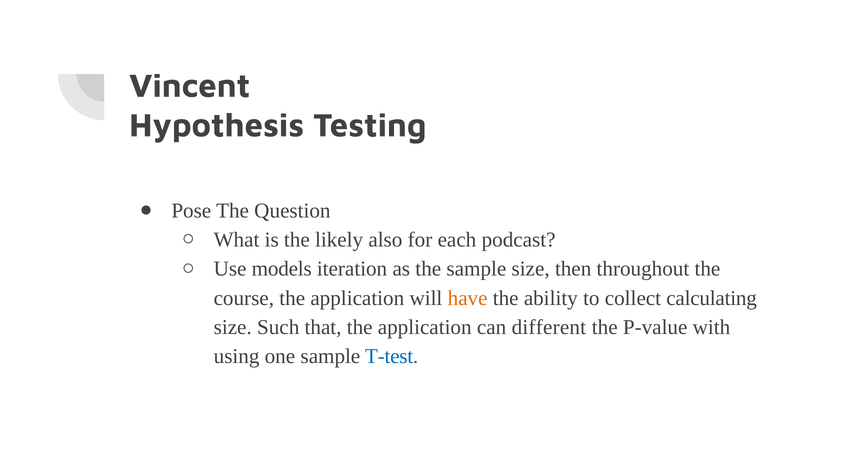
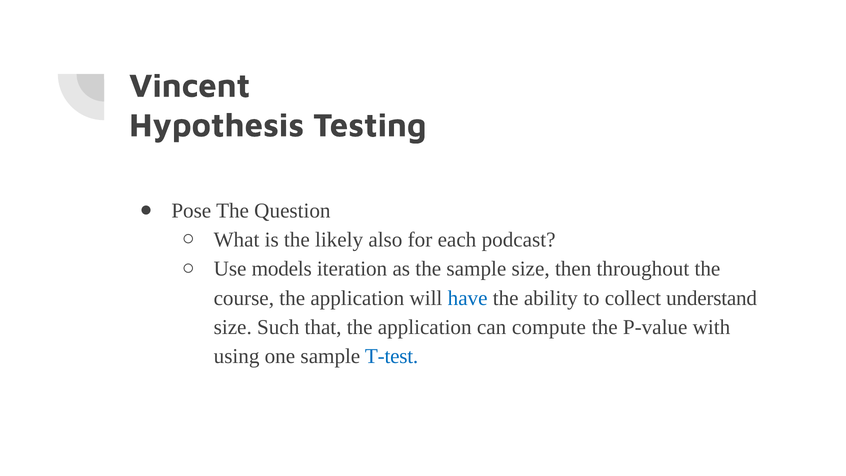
have colour: orange -> blue (468, 298)
calculating: calculating -> understand (712, 298)
different: different -> compute (549, 327)
